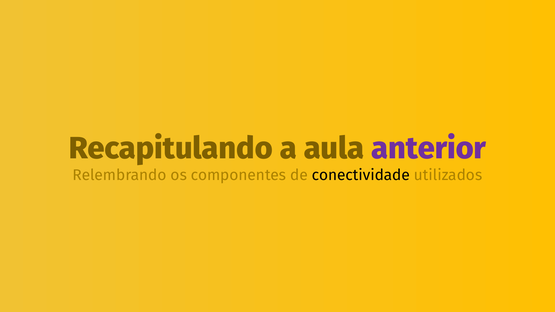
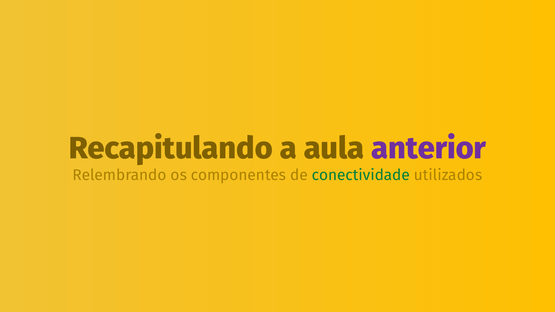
conectividade colour: black -> green (361, 175)
